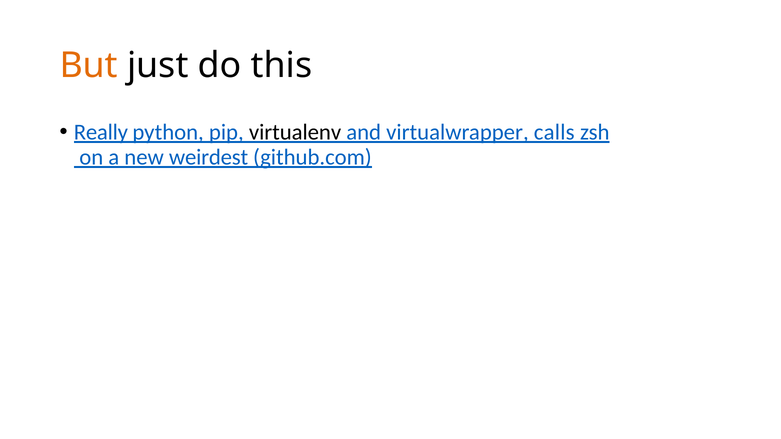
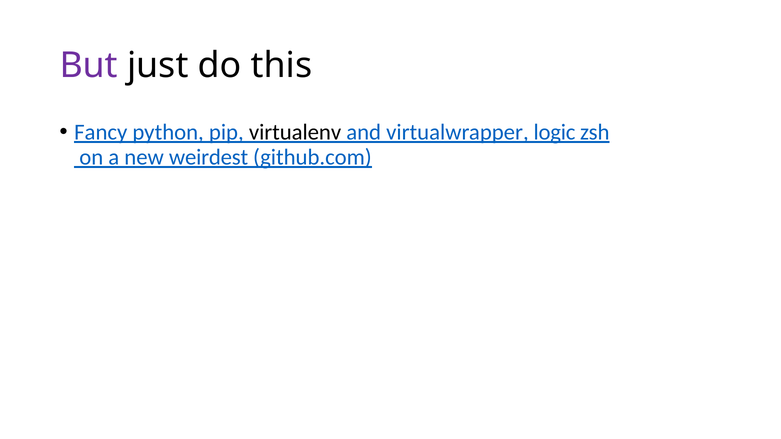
But colour: orange -> purple (89, 66)
Really: Really -> Fancy (101, 132)
calls: calls -> logic (554, 132)
